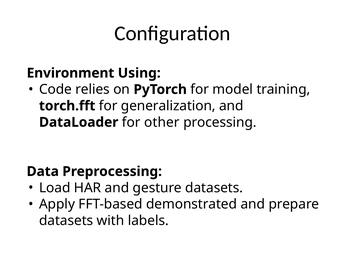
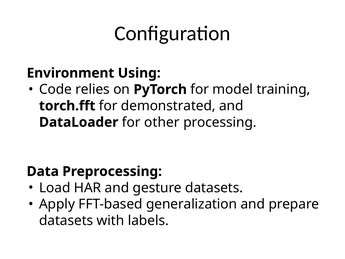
generalization: generalization -> demonstrated (168, 106)
demonstrated: demonstrated -> generalization (192, 204)
